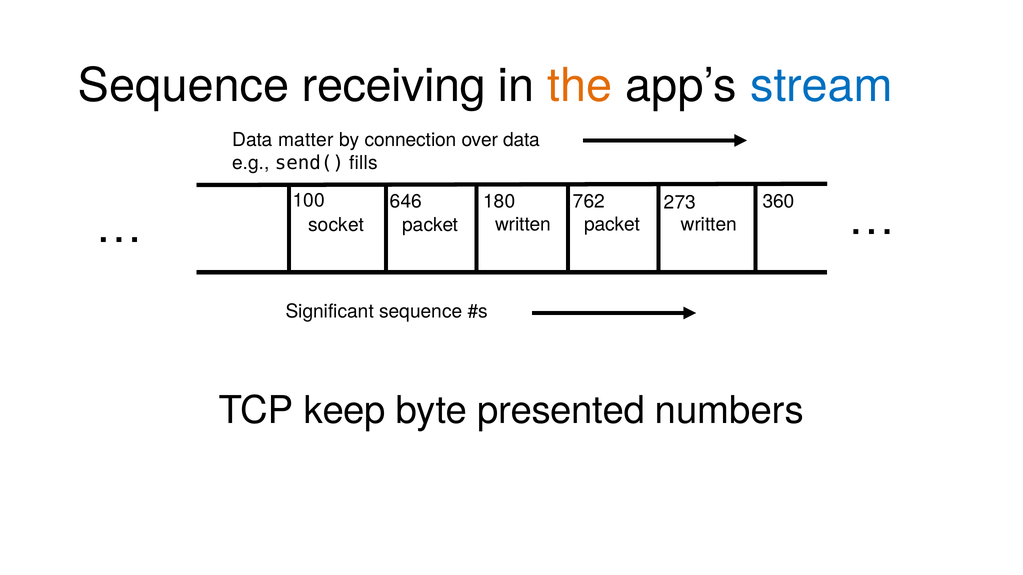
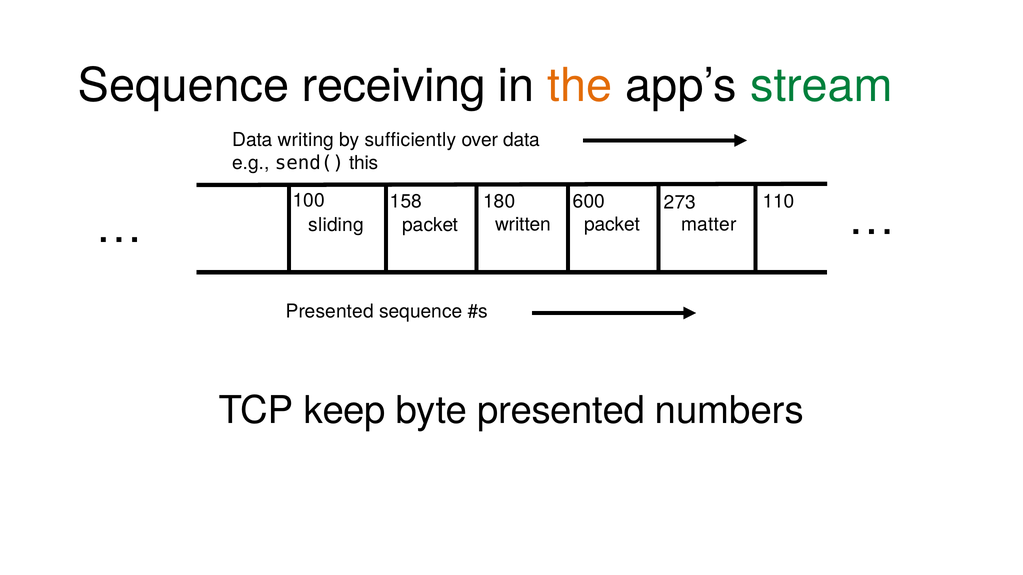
stream colour: blue -> green (822, 86)
matter: matter -> writing (306, 140)
connection: connection -> sufficiently (410, 140)
fills: fills -> this (364, 163)
646: 646 -> 158 (406, 202)
762: 762 -> 600 (589, 201)
360: 360 -> 110 (779, 201)
socket: socket -> sliding (336, 225)
written: written -> matter (709, 225)
Significant: Significant -> Presented (330, 312)
